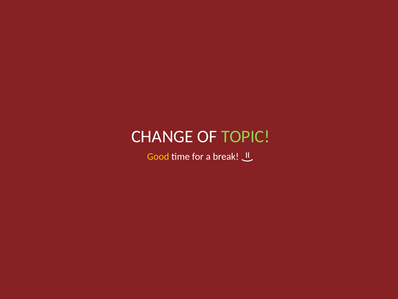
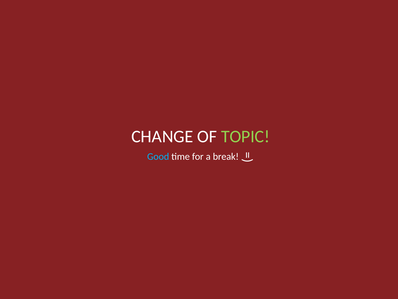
Good colour: yellow -> light blue (158, 156)
